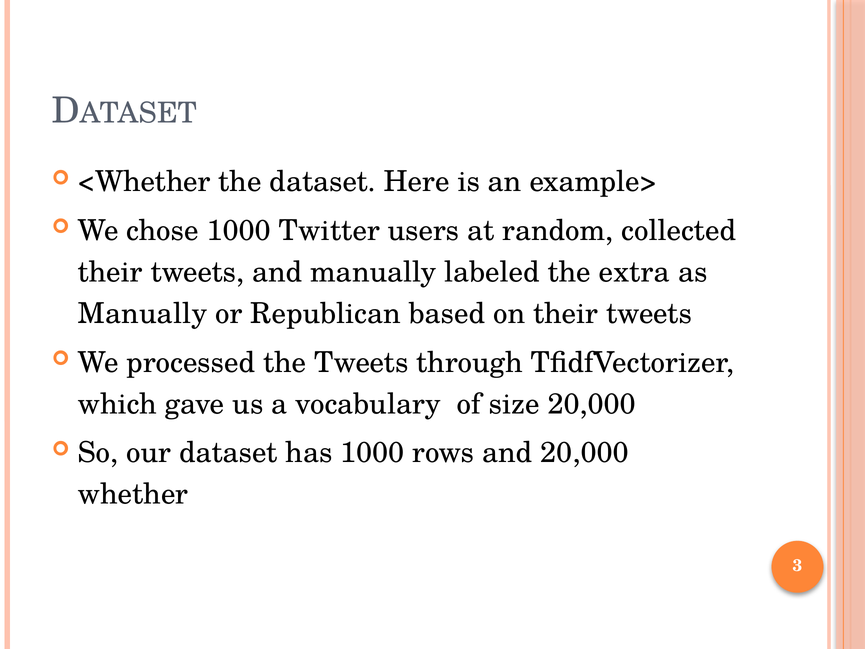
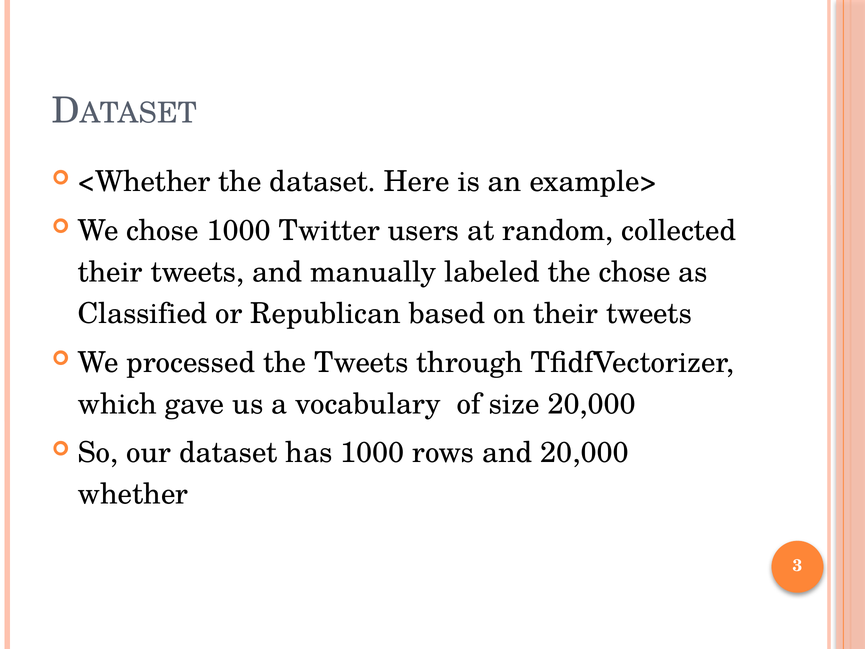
the extra: extra -> chose (635, 272)
Manually: Manually -> Classified (143, 314)
